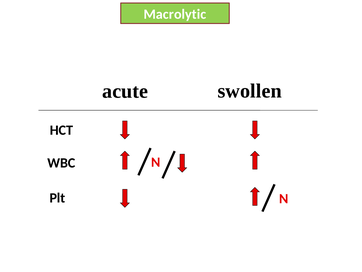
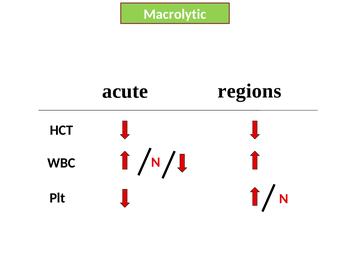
swollen: swollen -> regions (250, 91)
